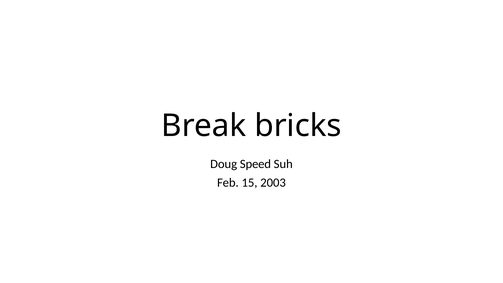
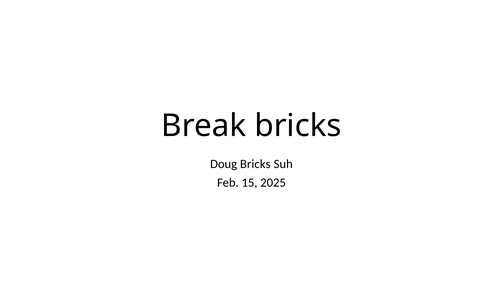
Doug Speed: Speed -> Bricks (255, 164)
2003: 2003 -> 2025 (273, 183)
